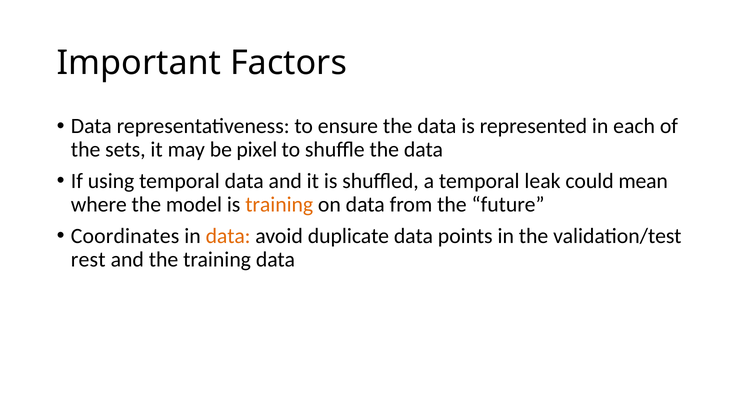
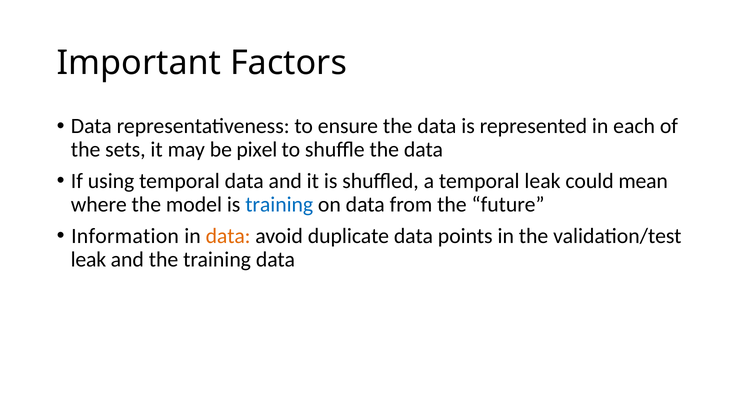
training colour: orange -> blue (279, 204)
Coordinates: Coordinates -> Information (125, 236)
rest: rest -> leak (88, 259)
